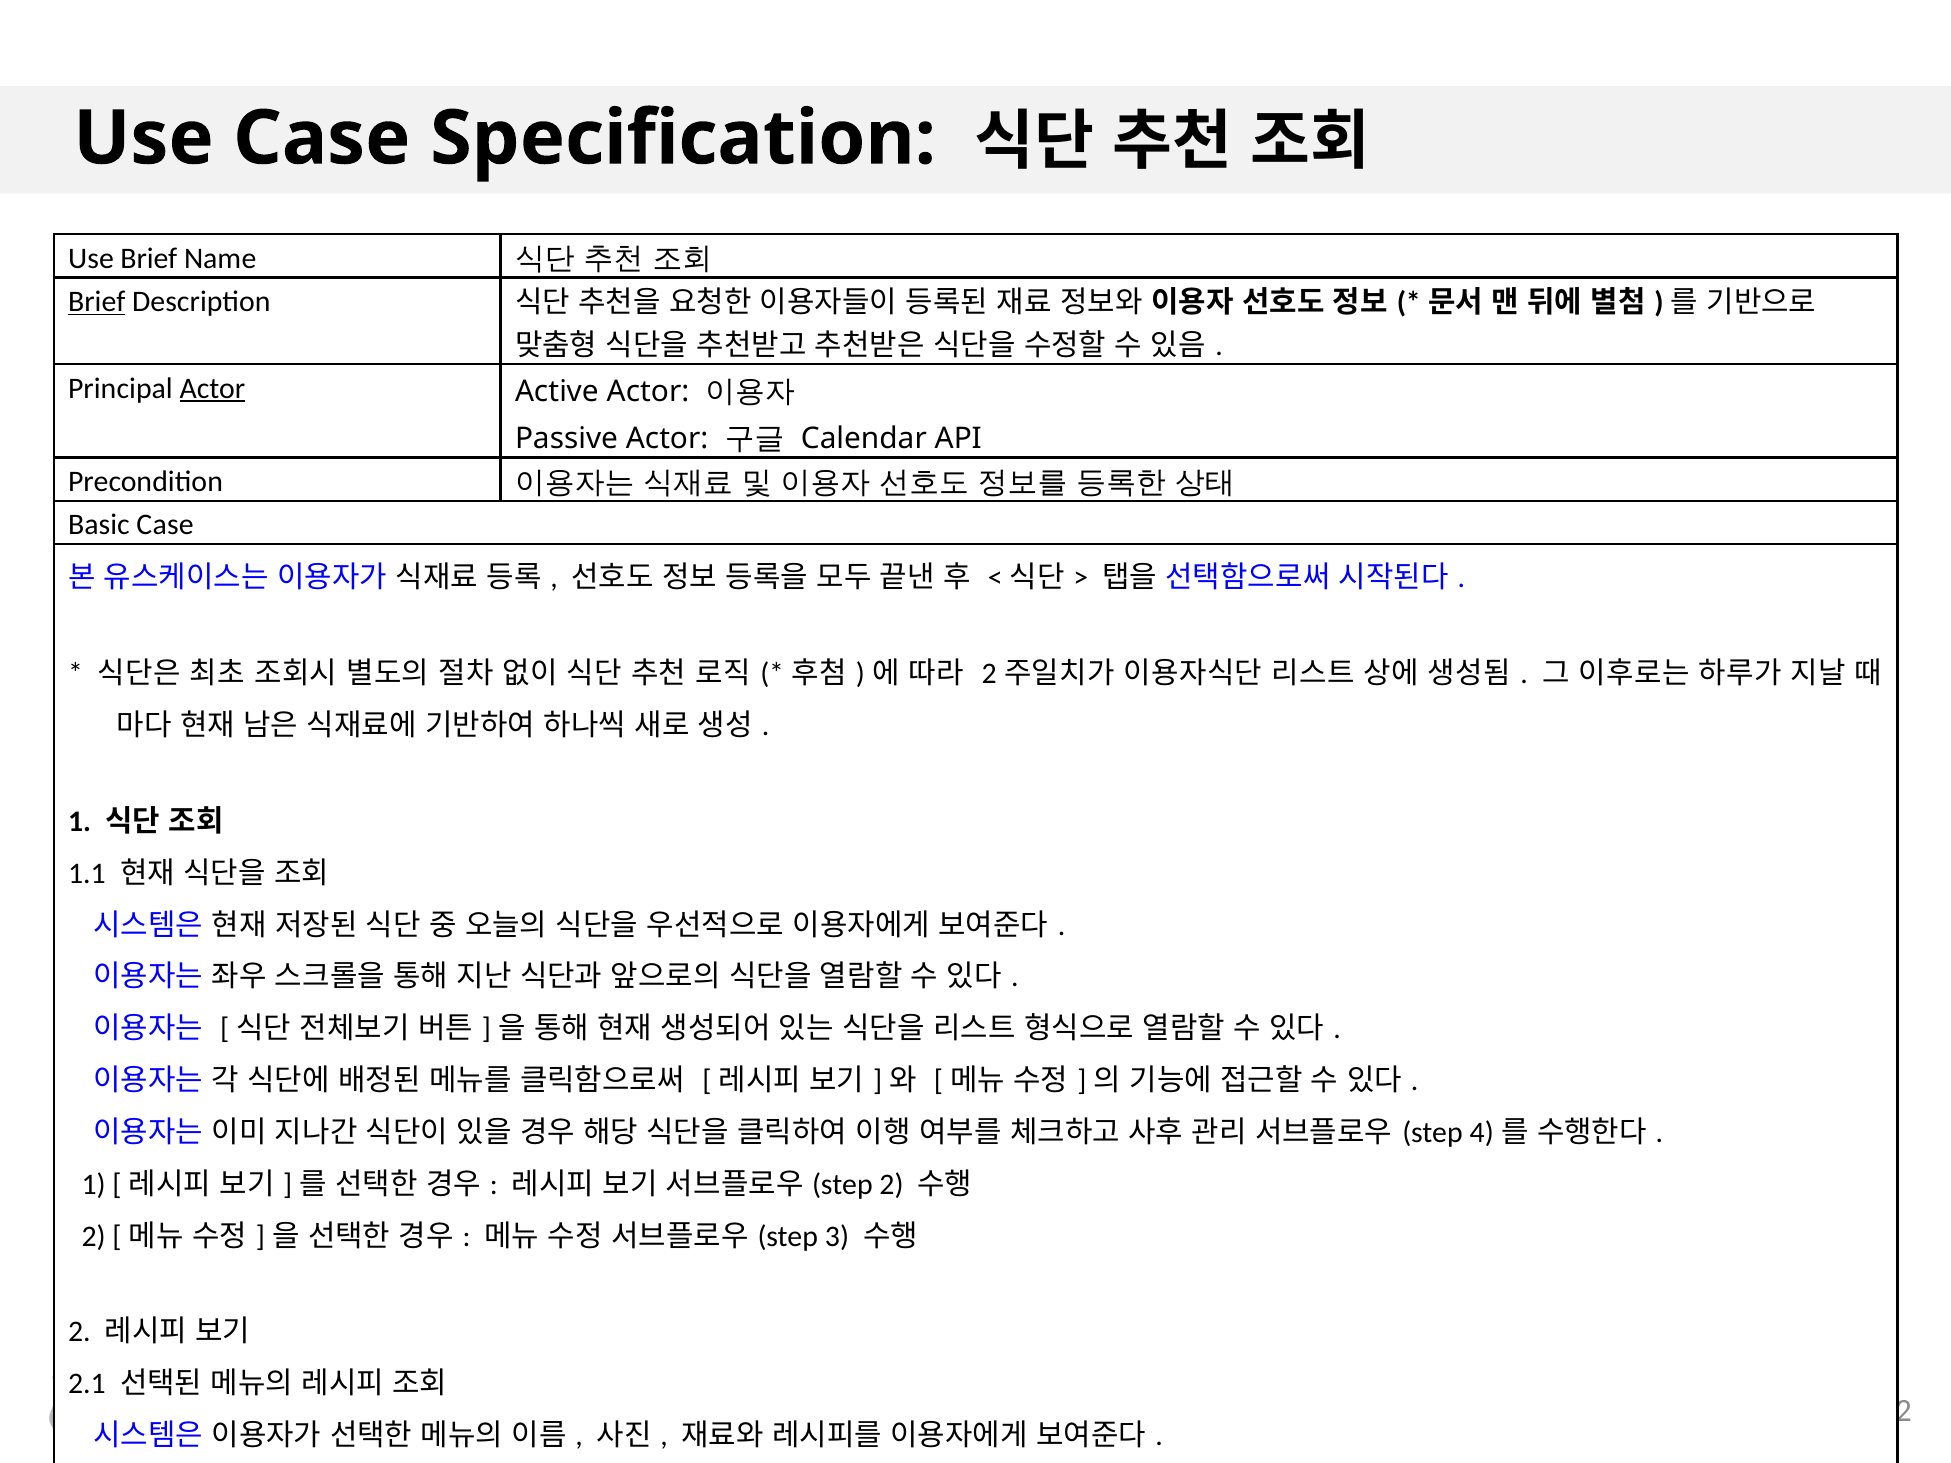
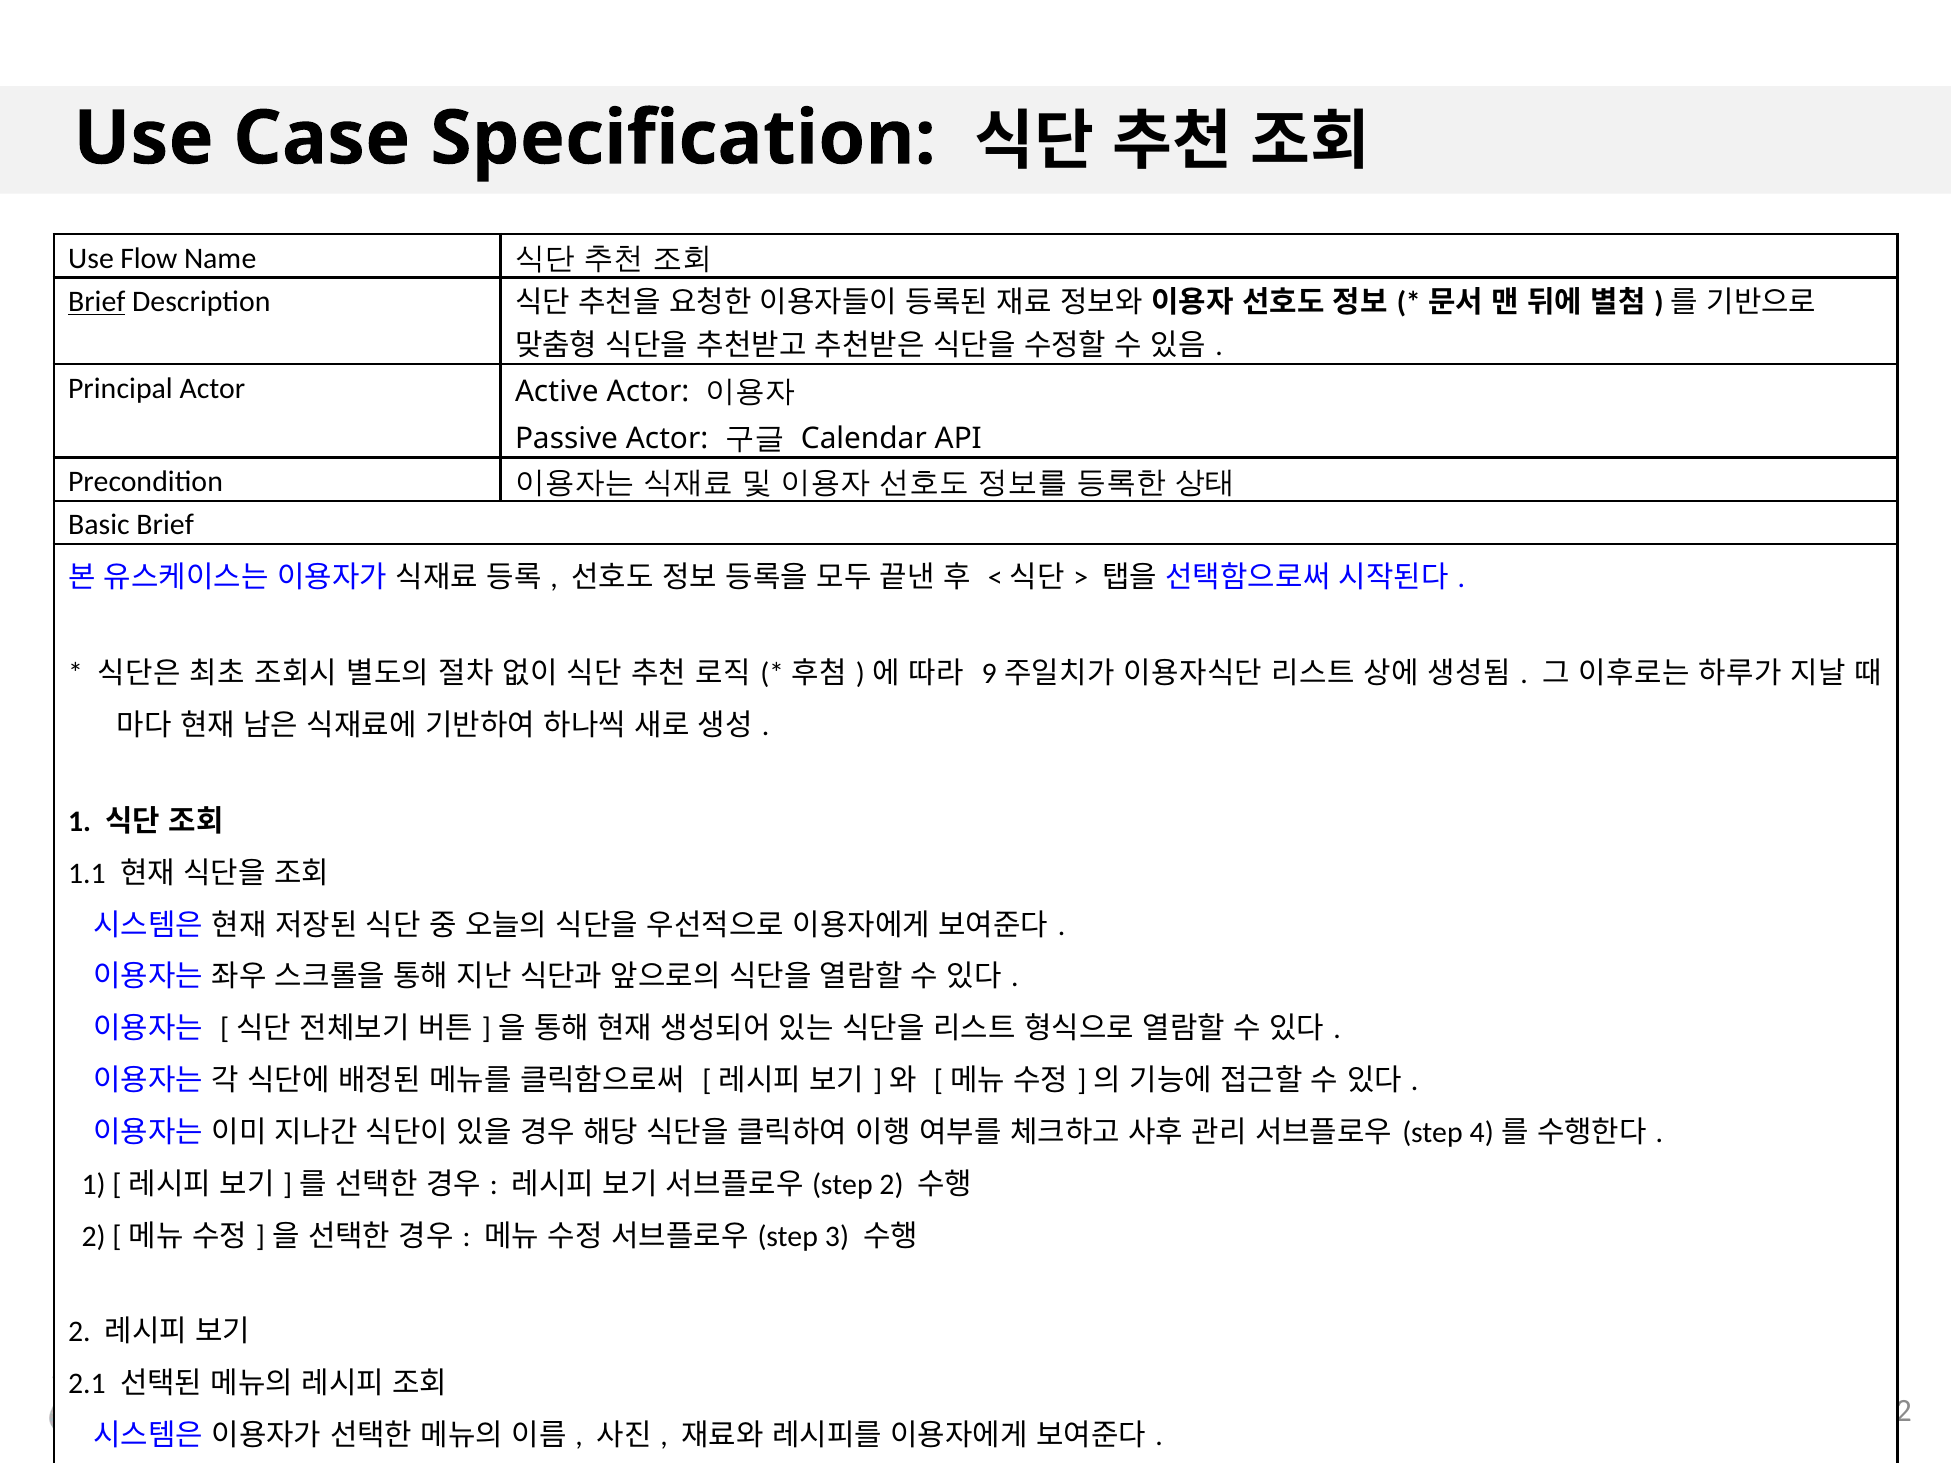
Use Brief: Brief -> Flow (149, 258)
Actor underline: present -> none (212, 388)
Basic Case: Case -> Brief (165, 525)
2: 2 -> 9 (989, 674)
